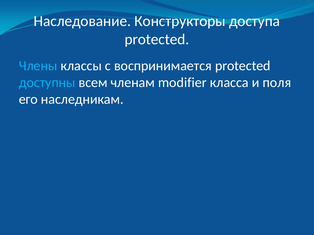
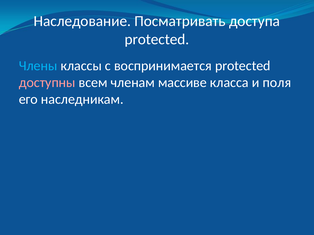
Конструкторы: Конструкторы -> Посматривать (180, 21)
доступны colour: light blue -> pink (47, 83)
modifier: modifier -> массиве (182, 83)
